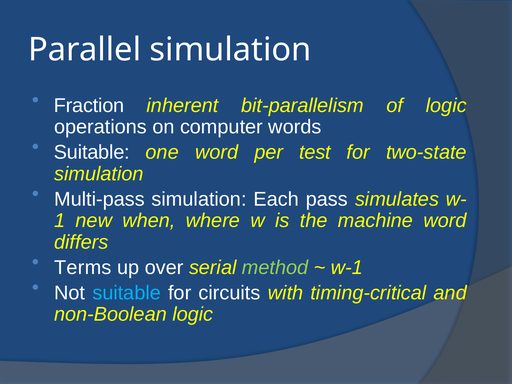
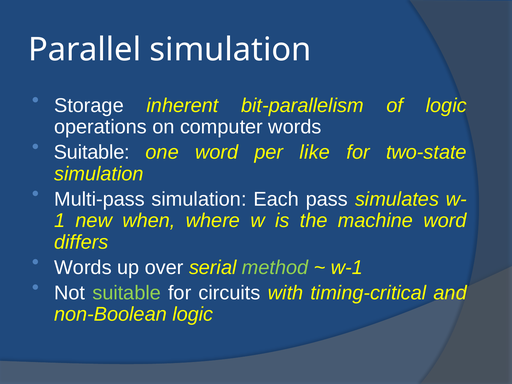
Fraction: Fraction -> Storage (89, 105)
test: test -> like (315, 152)
Terms: Terms -> Words (83, 268)
suitable colour: light blue -> light green (127, 293)
